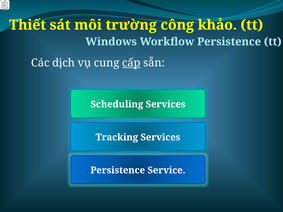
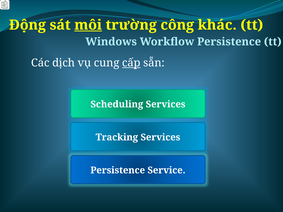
Thiết: Thiết -> Động (27, 25)
môi underline: none -> present (88, 25)
khảo: khảo -> khác (217, 25)
